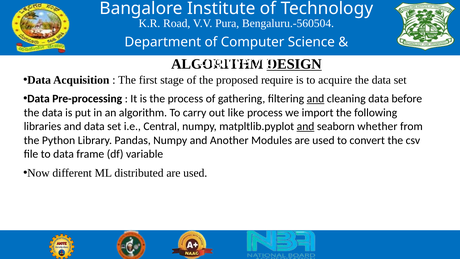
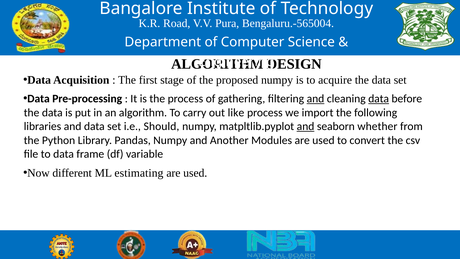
Bengaluru.-560504: Bengaluru.-560504 -> Bengaluru.-565004 (288, 24)
DESIGN underline: present -> none (294, 64)
proposed require: require -> numpy (277, 80)
data underline: none -> present (379, 99)
Central: Central -> Should (161, 126)
distributed: distributed -> estimating (139, 173)
